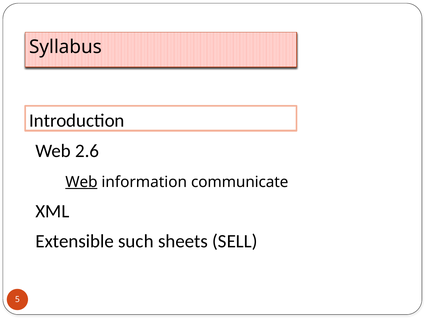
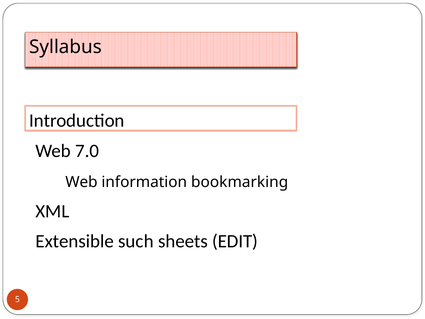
2.6: 2.6 -> 7.0 (87, 151)
Web underline: present -> none (81, 182)
communicate: communicate -> bookmarking (240, 182)
SELL: SELL -> EDIT (235, 241)
